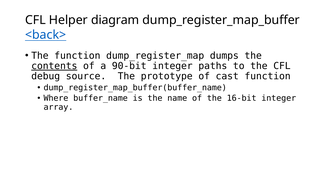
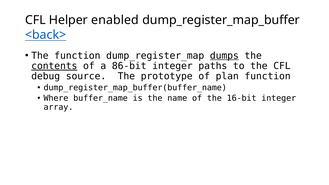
diagram: diagram -> enabled (115, 20)
dumps underline: none -> present (224, 56)
90-bit: 90-bit -> 86-bit (129, 66)
cast: cast -> plan (227, 76)
